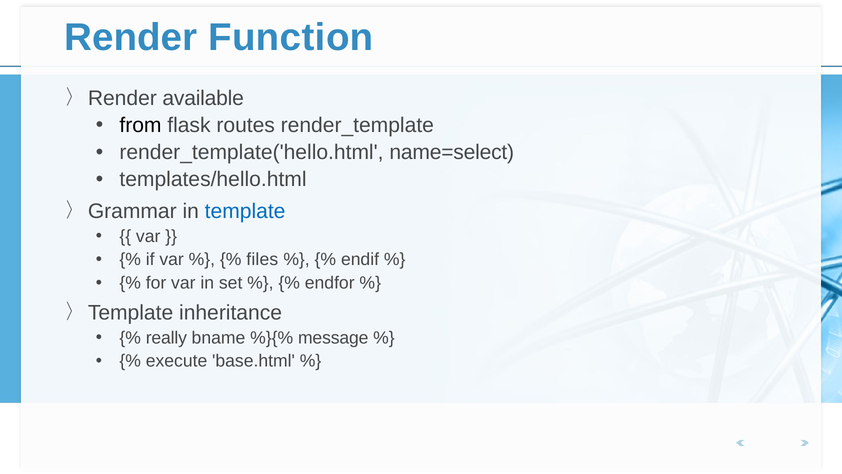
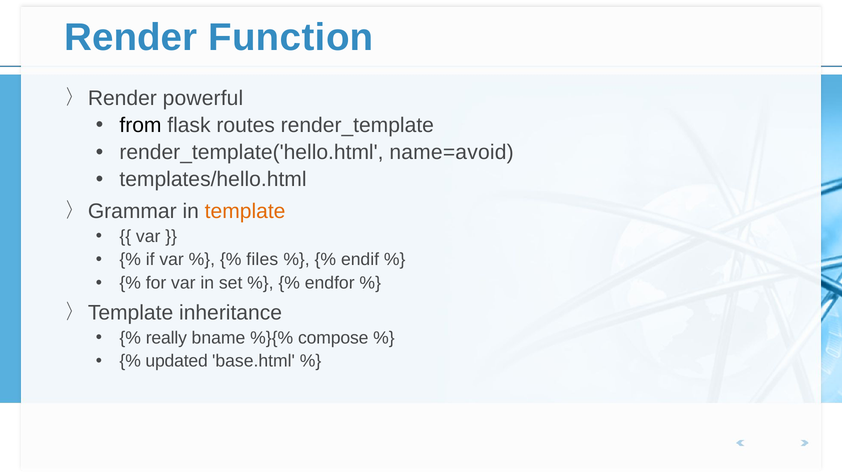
available: available -> powerful (203, 98)
name=select: name=select -> name=avoid (452, 152)
template colour: blue -> orange (245, 211)
message: message -> compose (333, 338)
execute: execute -> updated (177, 361)
